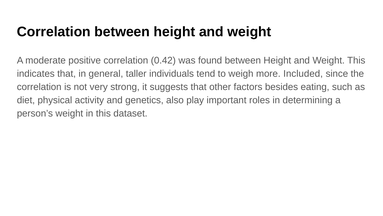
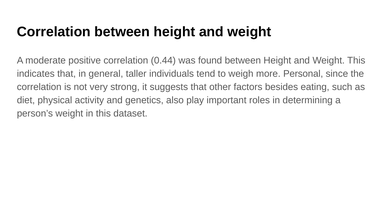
0.42: 0.42 -> 0.44 (163, 60)
Included: Included -> Personal (303, 73)
